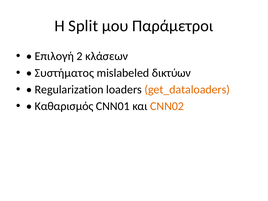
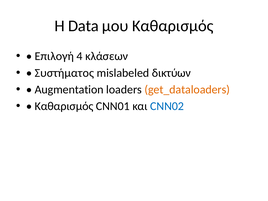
Split: Split -> Data (83, 26)
μου Παράμετροι: Παράμετροι -> Καθαρισμός (173, 26)
2: 2 -> 4 (80, 56)
Regularization: Regularization -> Augmentation (69, 90)
CNN02 colour: orange -> blue (167, 106)
